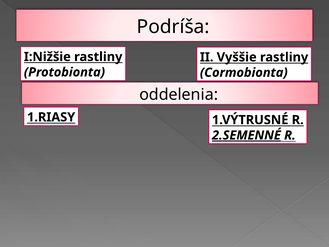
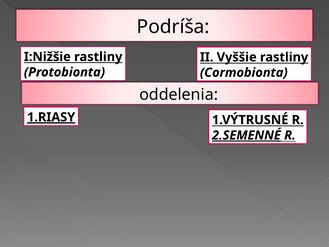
1.RIASY underline: none -> present (51, 117)
